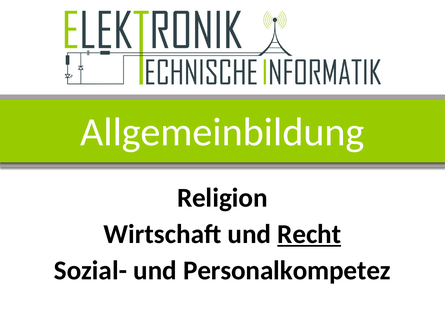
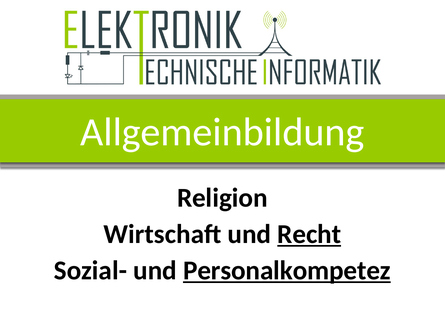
Personalkompetez underline: none -> present (287, 270)
